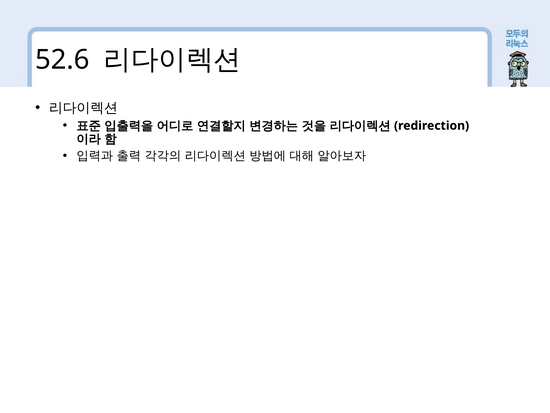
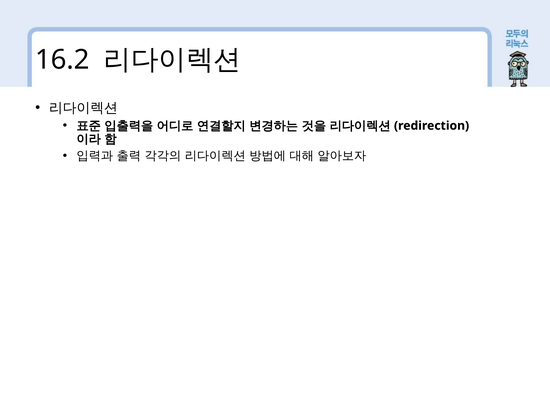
52.6: 52.6 -> 16.2 (62, 60)
